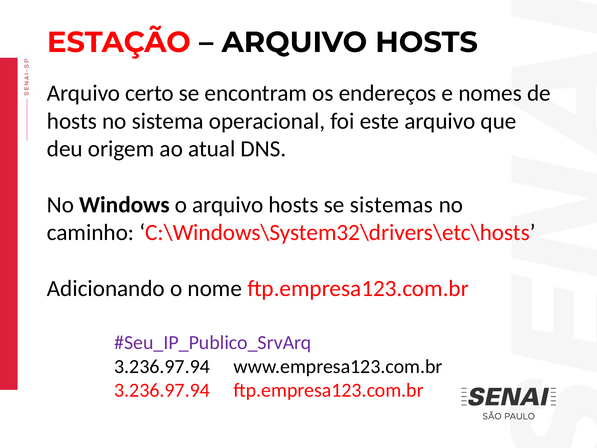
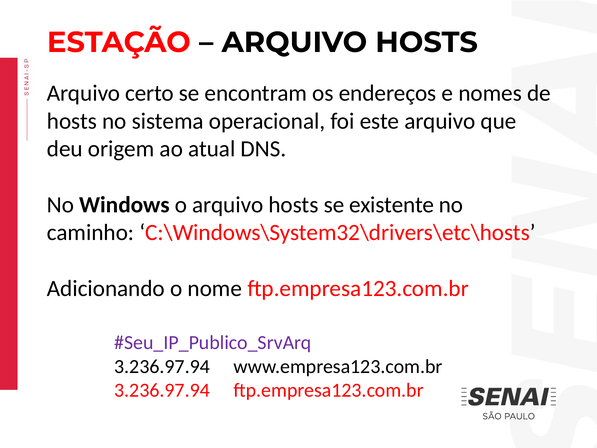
sistemas: sistemas -> existente (392, 205)
